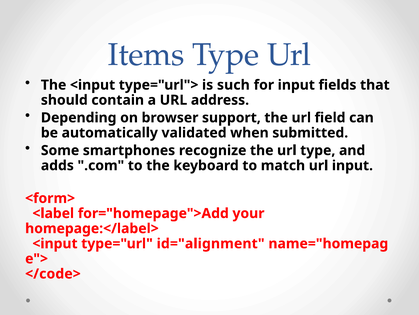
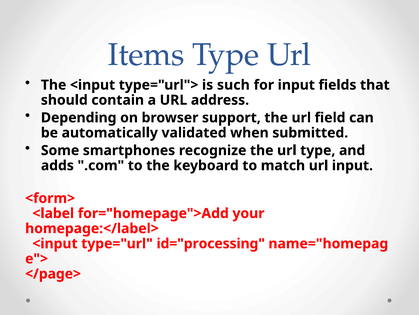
id="alignment: id="alignment -> id="processing (211, 243)
</code>: </code> -> </page> (53, 273)
